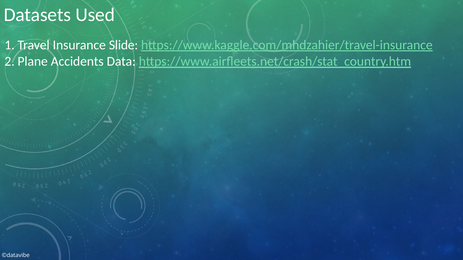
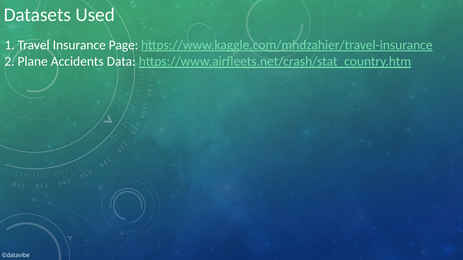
Slide: Slide -> Page (124, 45)
